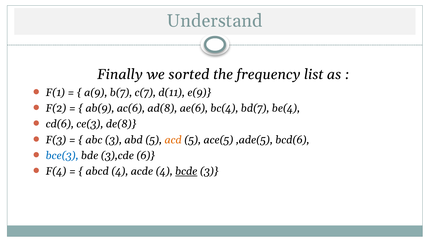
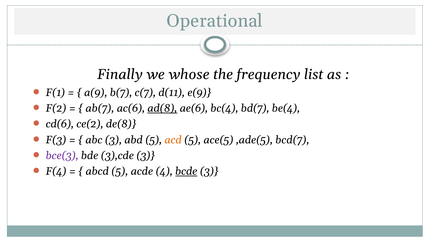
Understand: Understand -> Operational (215, 21)
sorted: sorted -> whose (189, 74)
ab(9: ab(9 -> ab(7 (100, 108)
ad(8 underline: none -> present (162, 108)
ce(3: ce(3 -> ce(2 (90, 124)
bcd(6: bcd(6 -> bcd(7 (292, 140)
bce(3 colour: blue -> purple (62, 156)
3),cde 6: 6 -> 3 (146, 156)
abcd 4: 4 -> 5 (120, 171)
